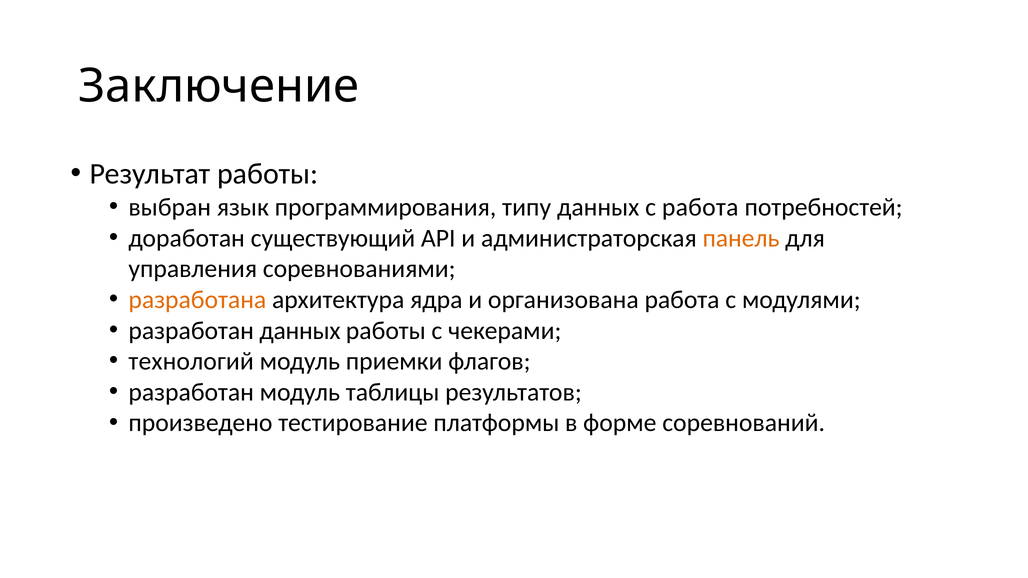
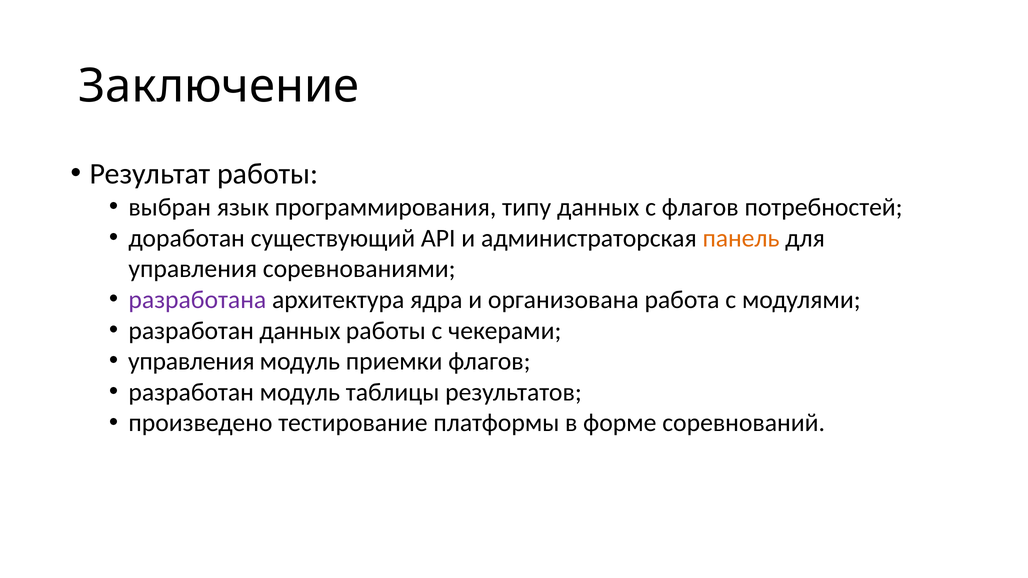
с работа: работа -> флагов (700, 207)
разработана colour: orange -> purple (197, 300)
технологий: технологий -> управления (191, 362)
